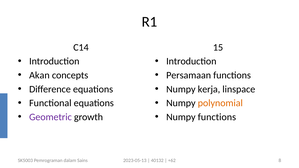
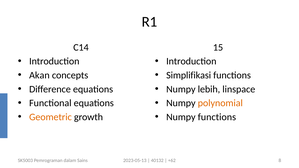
Persamaan: Persamaan -> Simplifikasi (189, 75)
kerja: kerja -> lebih (209, 89)
Geometric colour: purple -> orange (50, 117)
